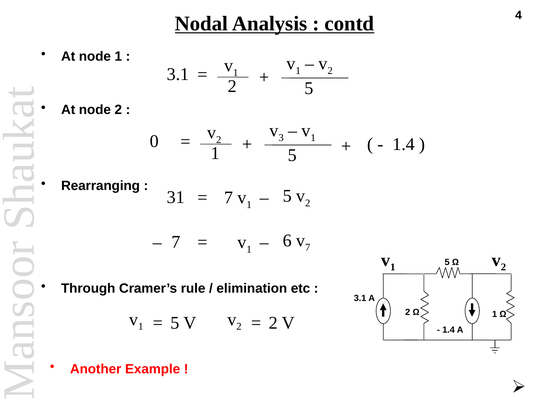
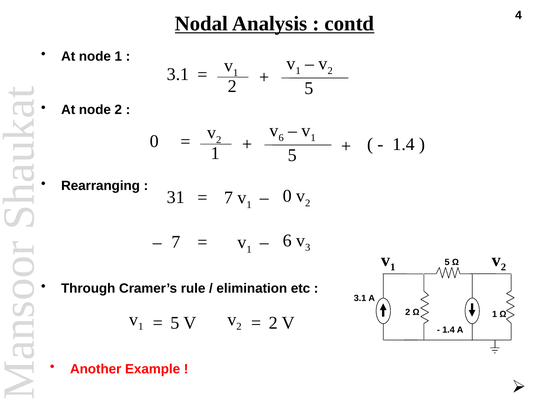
v 3: 3 -> 6 (281, 138)
7 v 1 5: 5 -> 0 (287, 196)
v 7: 7 -> 3 (308, 248)
